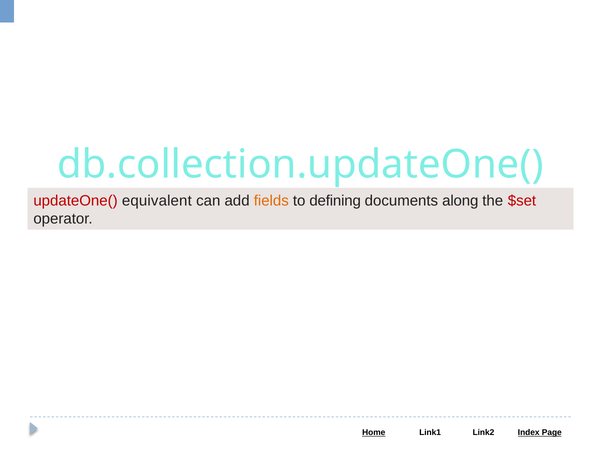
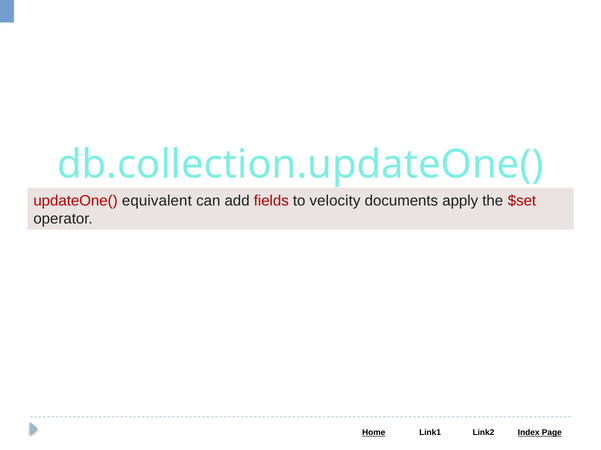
fields colour: orange -> red (271, 201)
defining: defining -> velocity (335, 201)
along: along -> apply (460, 201)
